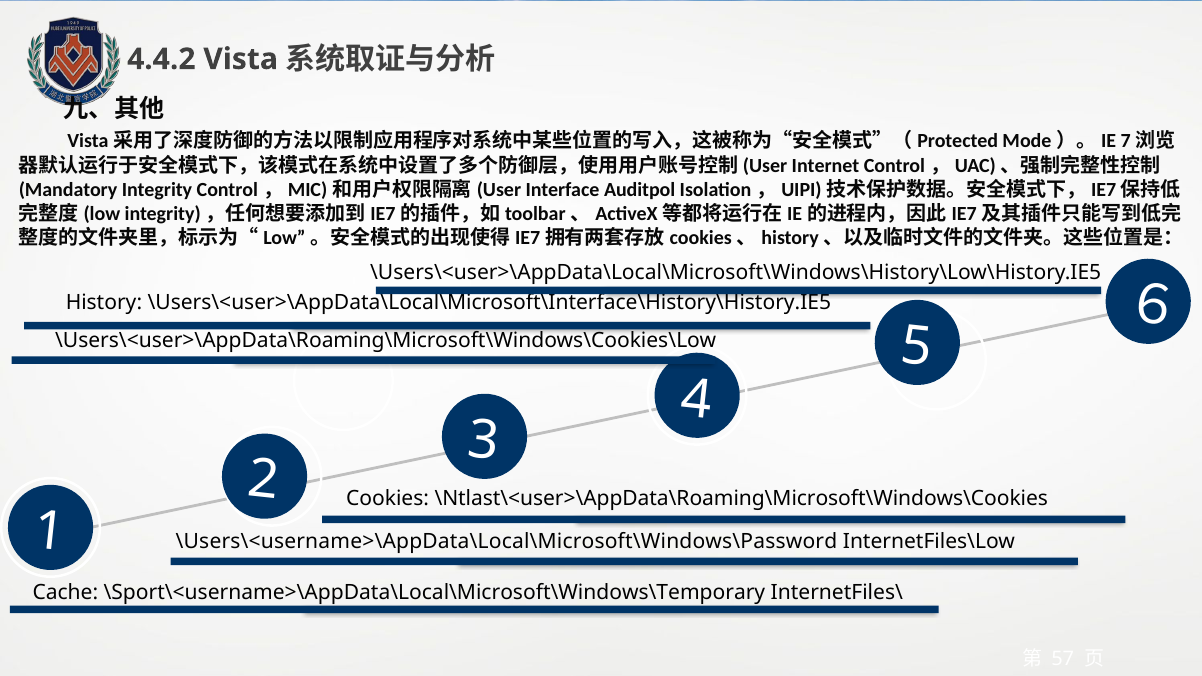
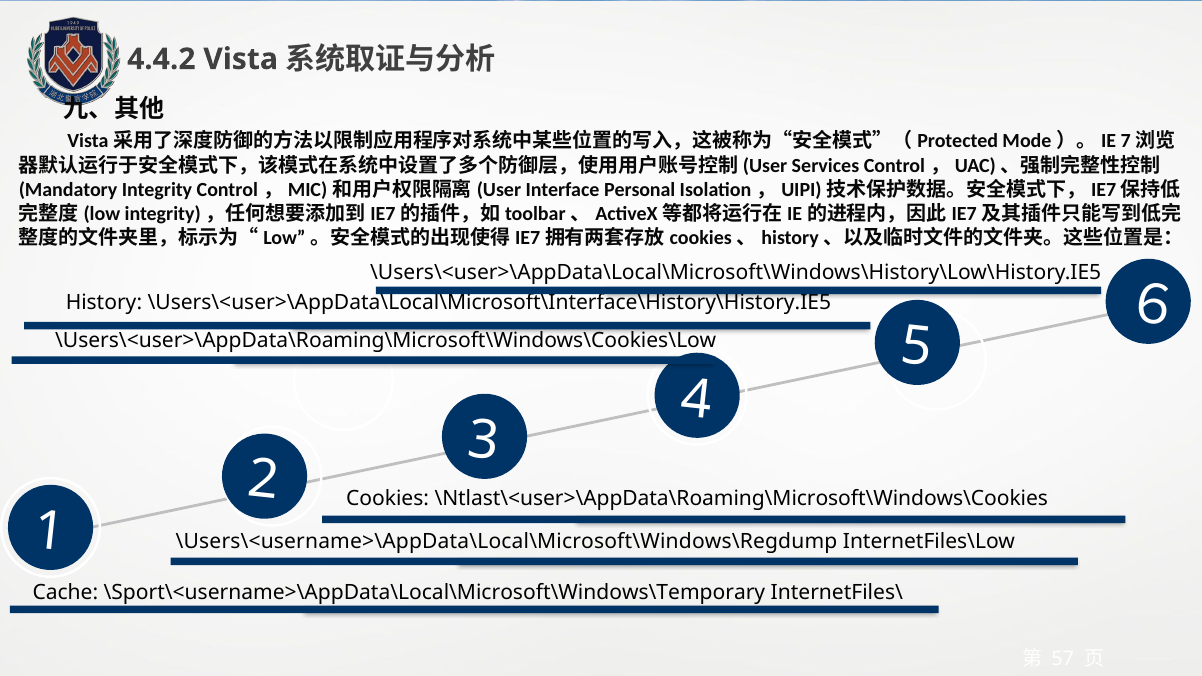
Internet: Internet -> Services (826, 166)
Auditpol: Auditpol -> Personal (640, 190)
\Users\<username>\AppData\Local\Microsoft\Windows\Password: \Users\<username>\AppData\Local\Microsoft\Windows\Password -> \Users\<username>\AppData\Local\Microsoft\Windows\Regdump (506, 542)
